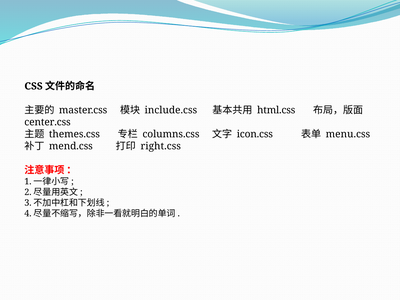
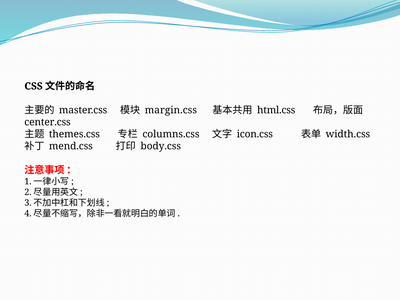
include.css: include.css -> margin.css (171, 110)
menu.css: menu.css -> width.css (348, 134)
right.css: right.css -> body.css (161, 146)
